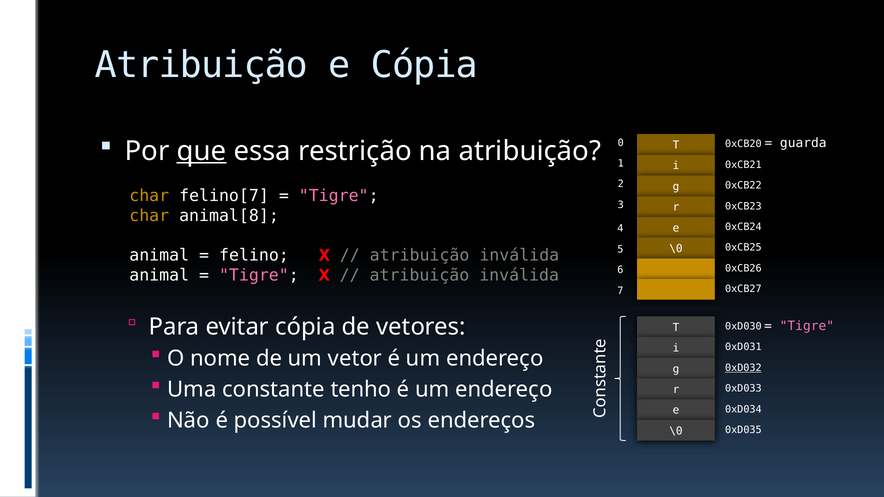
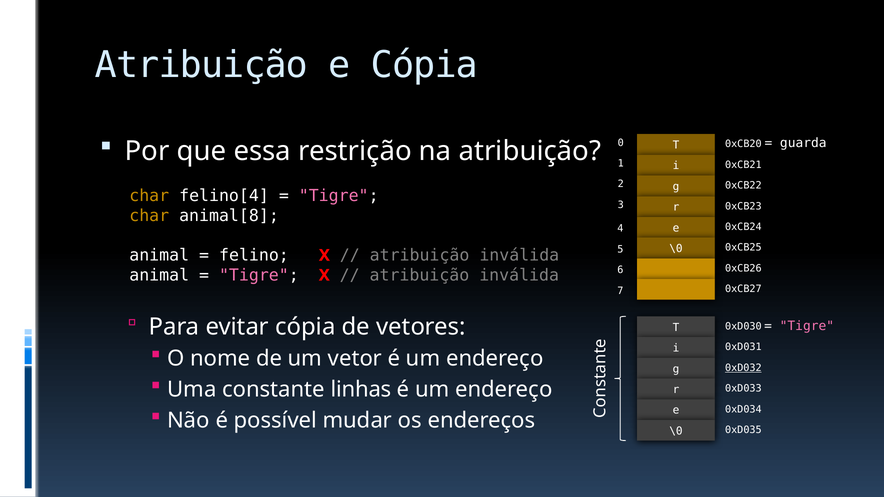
que underline: present -> none (202, 151)
felino[7: felino[7 -> felino[4 (224, 196)
tenho: tenho -> linhas (361, 390)
